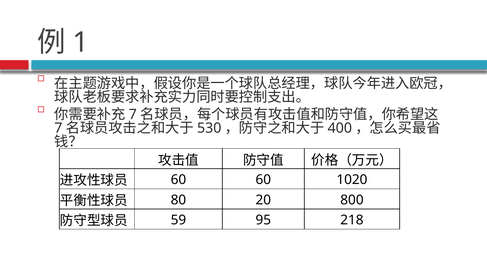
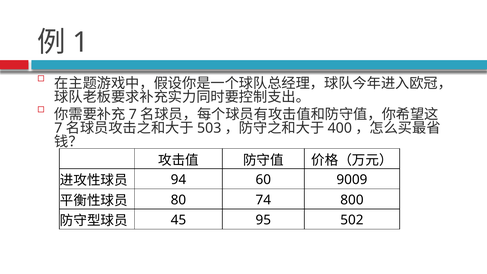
530: 530 -> 503 (209, 128)
60: 60 -> 94 (178, 180)
1020: 1020 -> 9009 (352, 180)
20: 20 -> 74 (263, 200)
59: 59 -> 45 (178, 220)
218: 218 -> 502 (352, 220)
